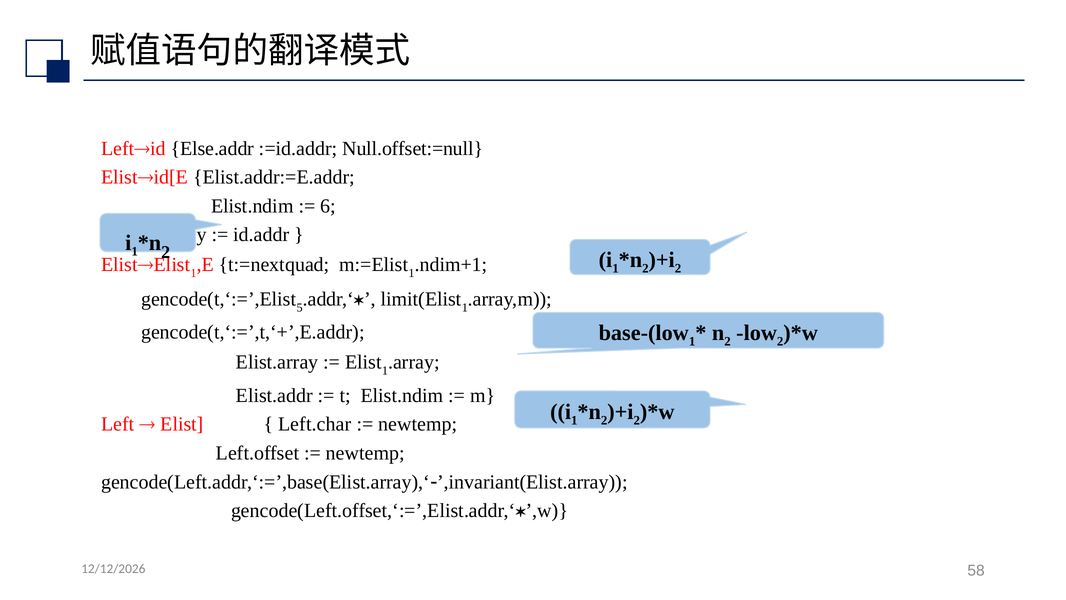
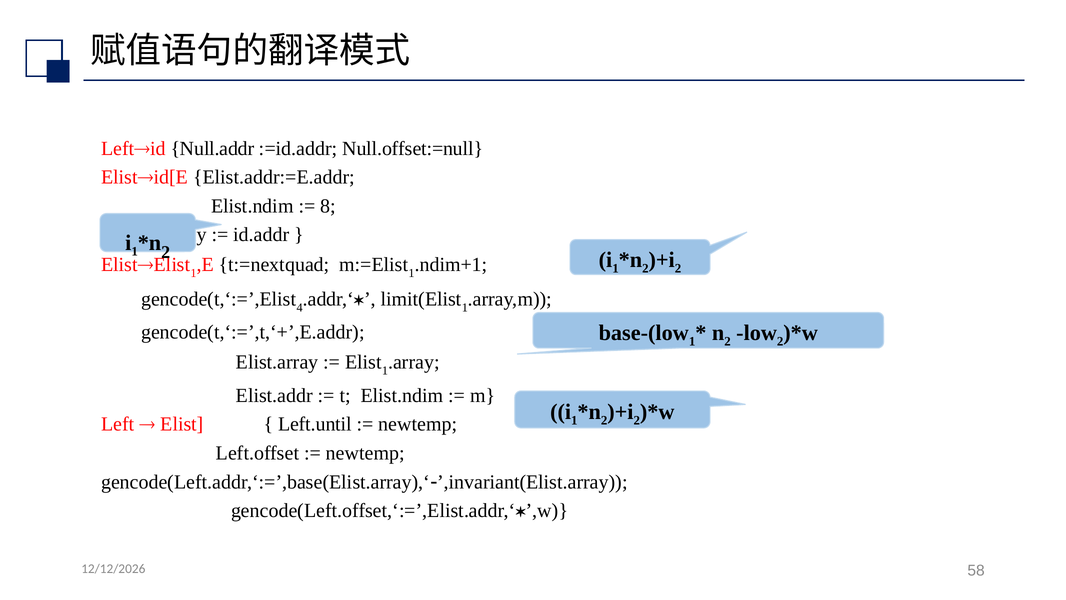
Else.addr: Else.addr -> Null.addr (212, 148)
6: 6 -> 8 (328, 206)
5: 5 -> 4 (300, 307)
Left.char: Left.char -> Left.until (315, 424)
